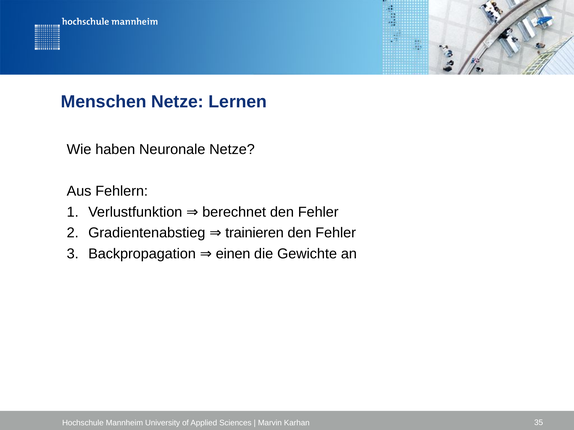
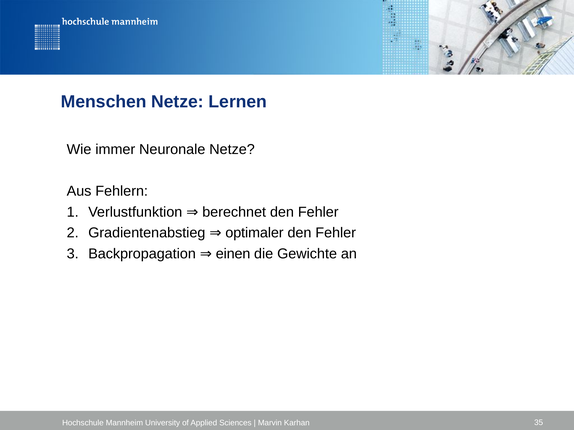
haben: haben -> immer (115, 150)
trainieren: trainieren -> optimaler (254, 233)
